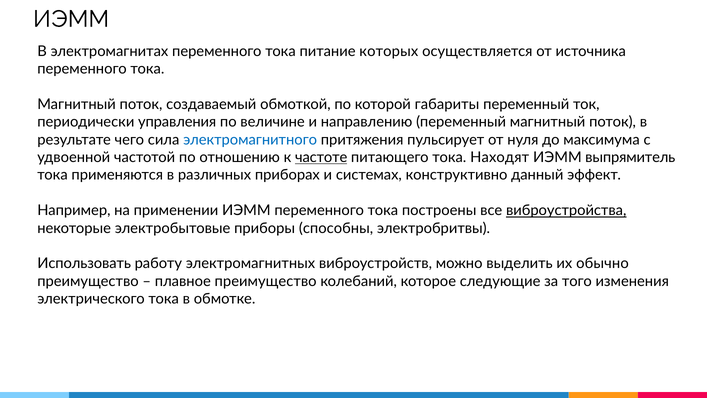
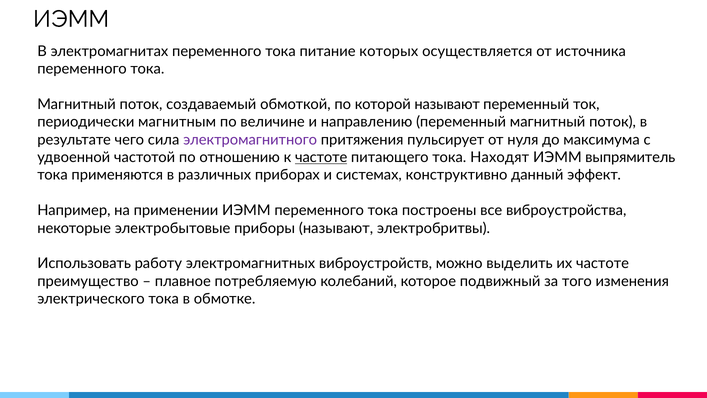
которой габариты: габариты -> называют (447, 104)
управления: управления -> магнитным (177, 122)
электромагнитного colour: blue -> purple (250, 140)
виброустройства underline: present -> none (566, 210)
приборы способны: способны -> называют (336, 228)
их обычно: обычно -> частоте (603, 263)
плавное преимущество: преимущество -> потребляемую (266, 281)
следующие: следующие -> подвижный (500, 281)
